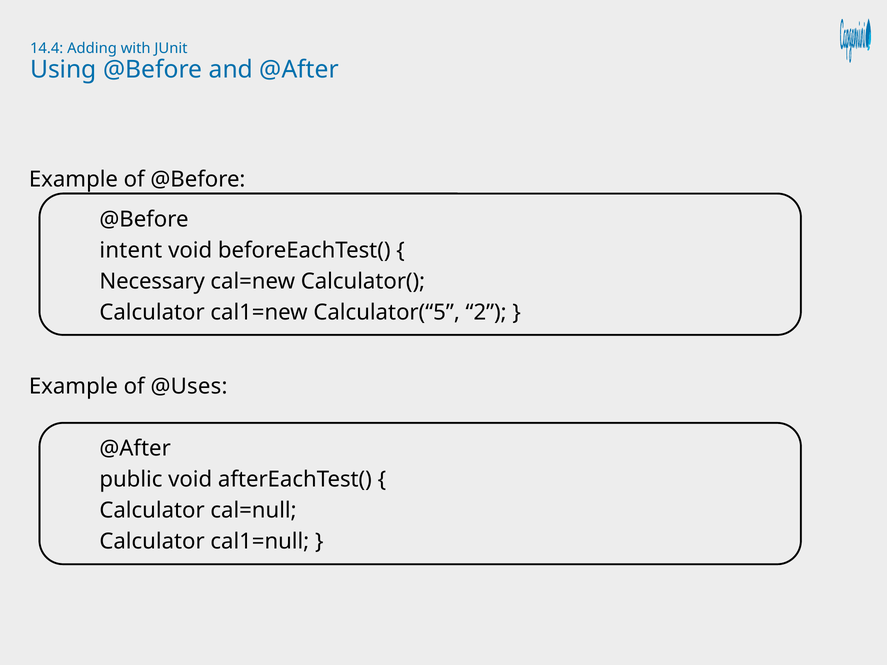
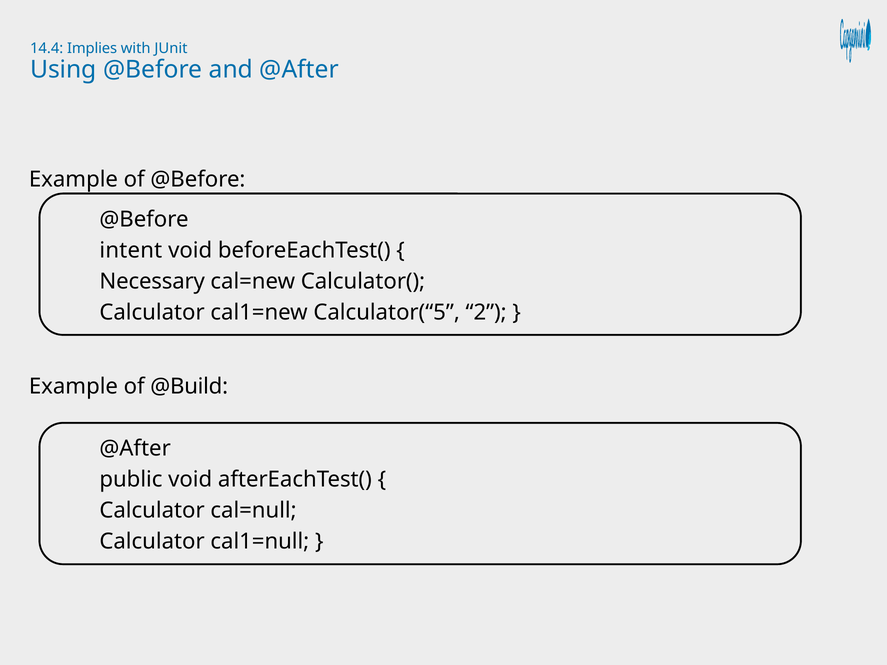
Adding: Adding -> Implies (92, 48)
@Uses: @Uses -> @Build (189, 386)
